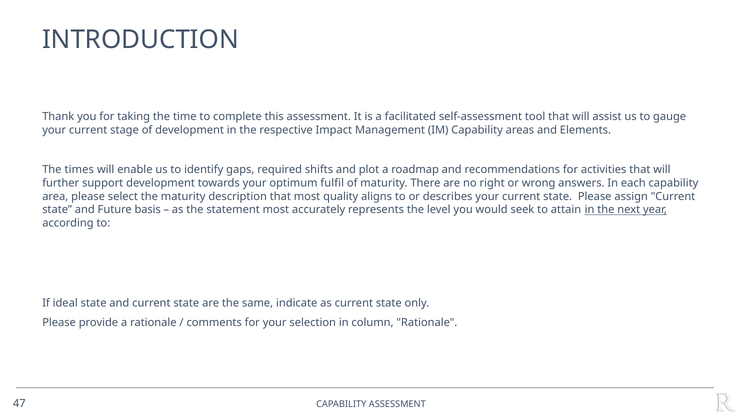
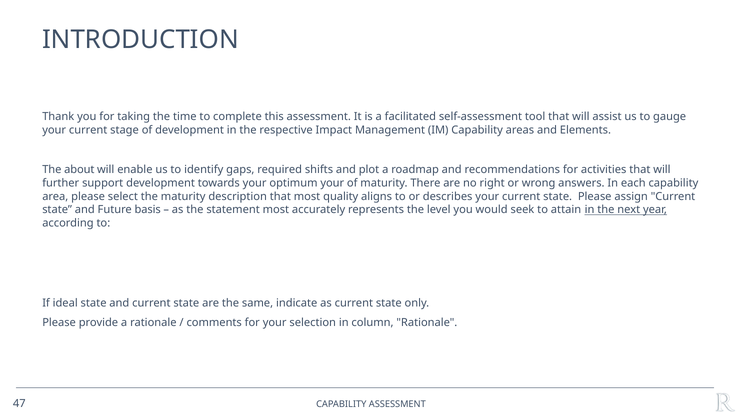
times: times -> about (79, 170)
optimum fulfil: fulfil -> your (332, 183)
